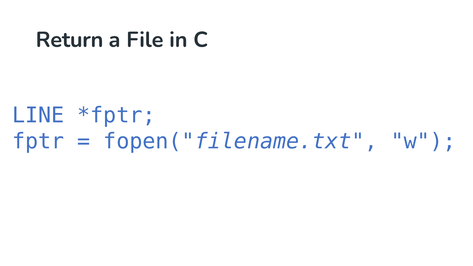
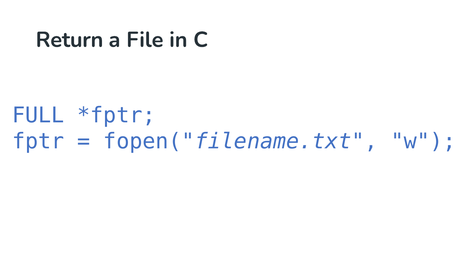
LINE: LINE -> FULL (38, 115)
